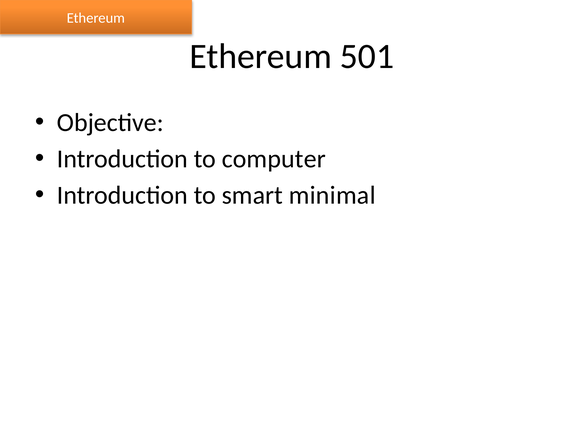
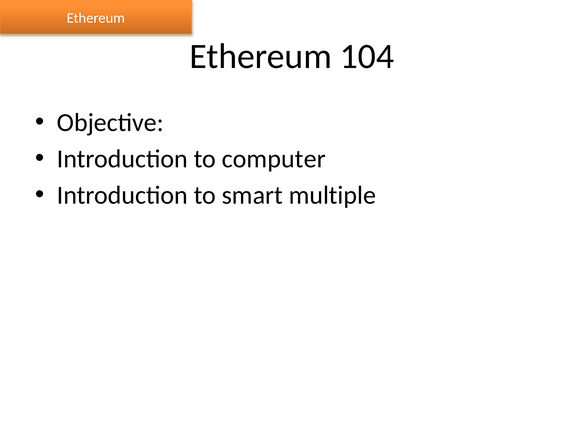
501: 501 -> 104 (367, 57)
minimal: minimal -> multiple (332, 195)
